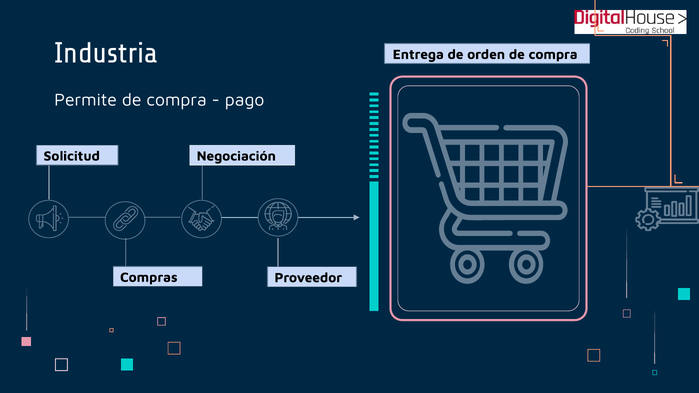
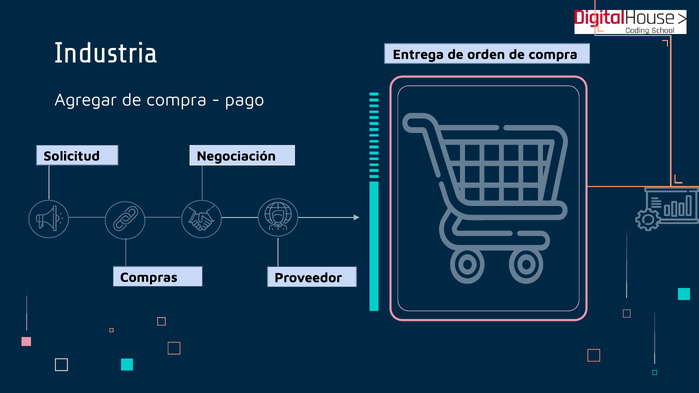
Permite: Permite -> Agregar (86, 100)
